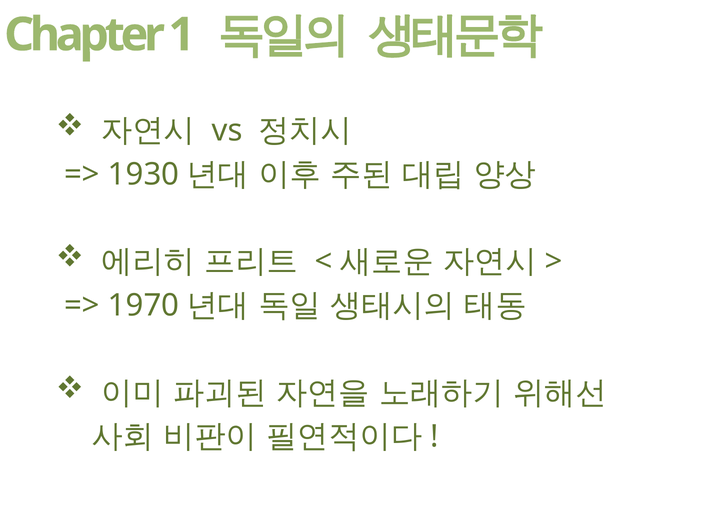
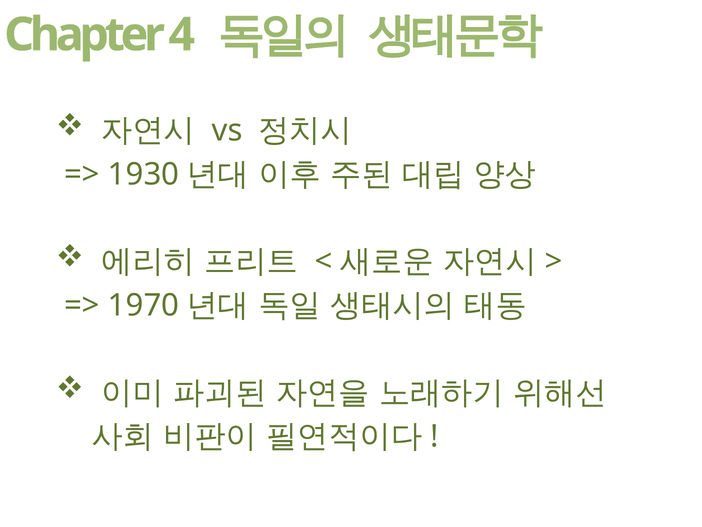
1: 1 -> 4 (182, 35)
